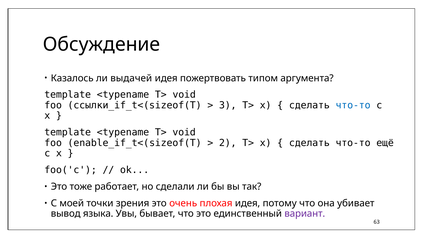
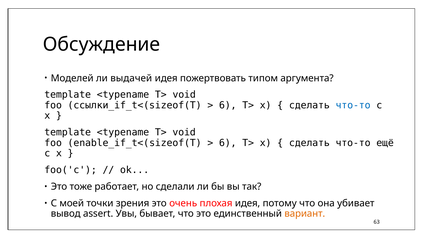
Казалось: Казалось -> Моделей (72, 78)
3: 3 -> 6 (228, 105)
2: 2 -> 6 (228, 143)
языка: языка -> assert (98, 214)
вариант colour: purple -> orange (305, 214)
